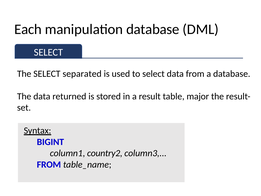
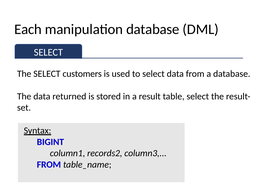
separated: separated -> customers (82, 74)
table major: major -> select (198, 96)
country2: country2 -> records2 (105, 153)
